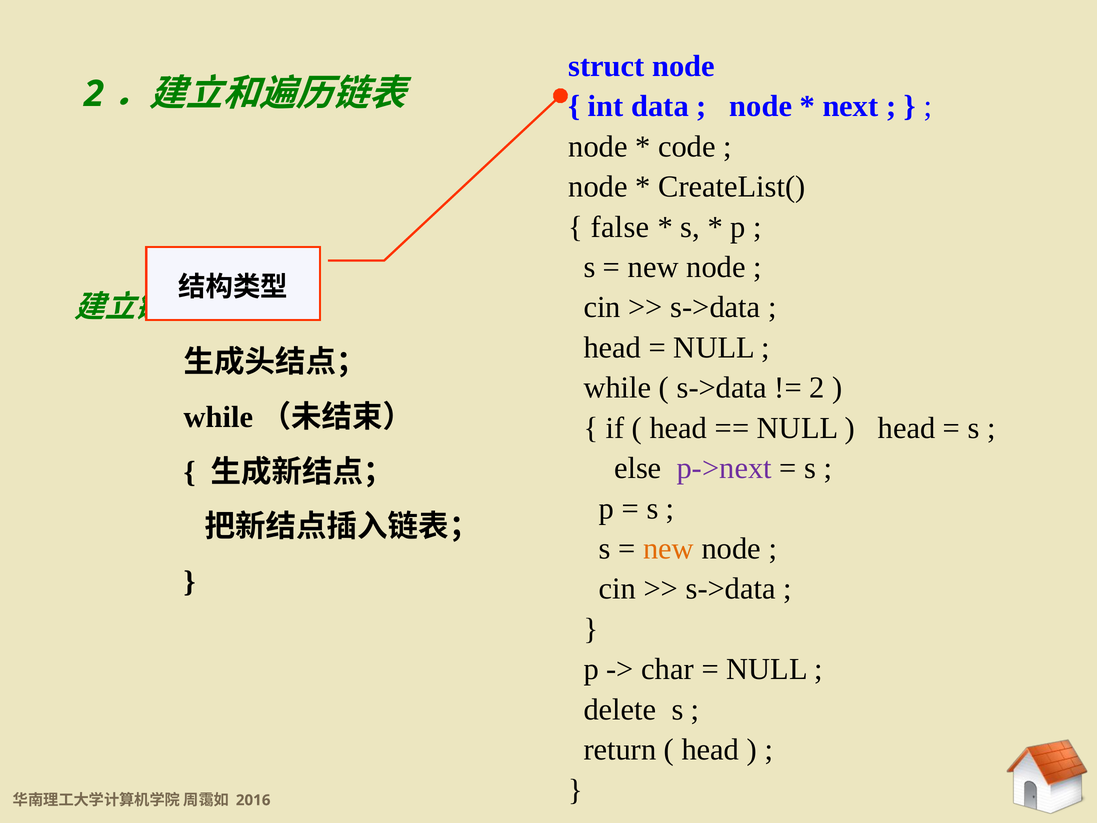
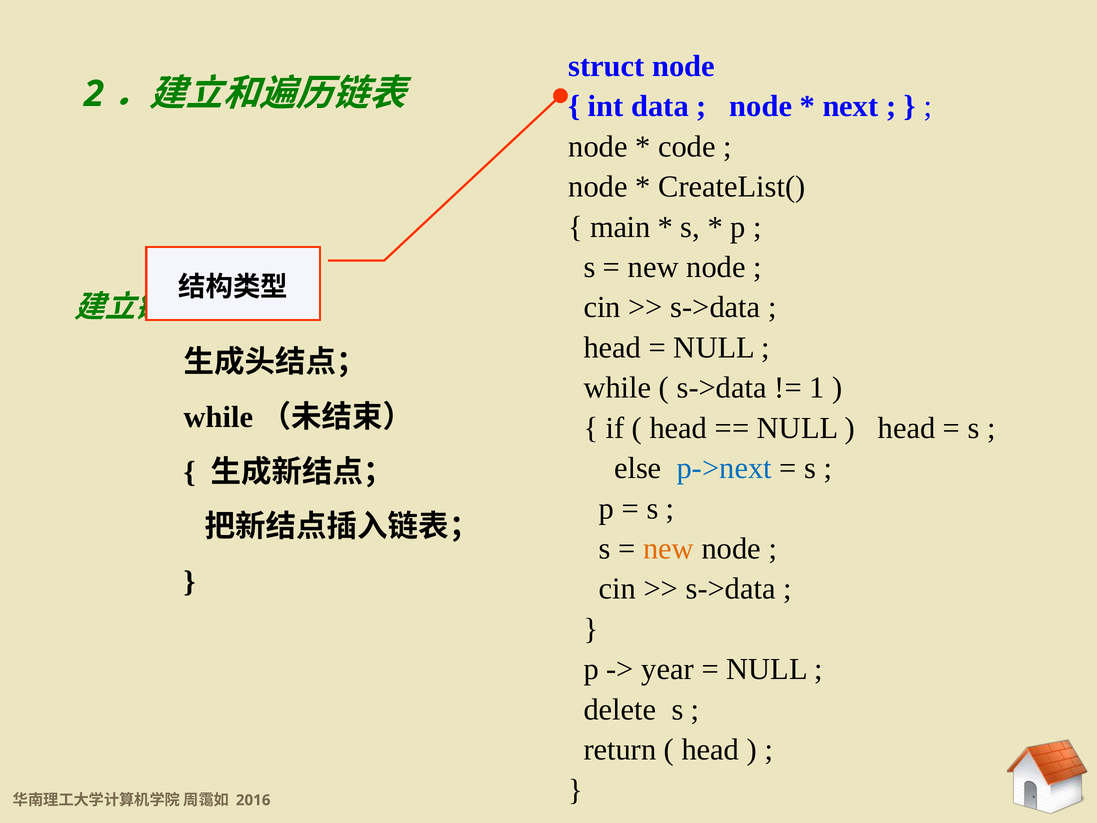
false: false -> main (620, 227)
2: 2 -> 1 (817, 388)
p->next colour: purple -> blue (724, 468)
char: char -> year (668, 669)
